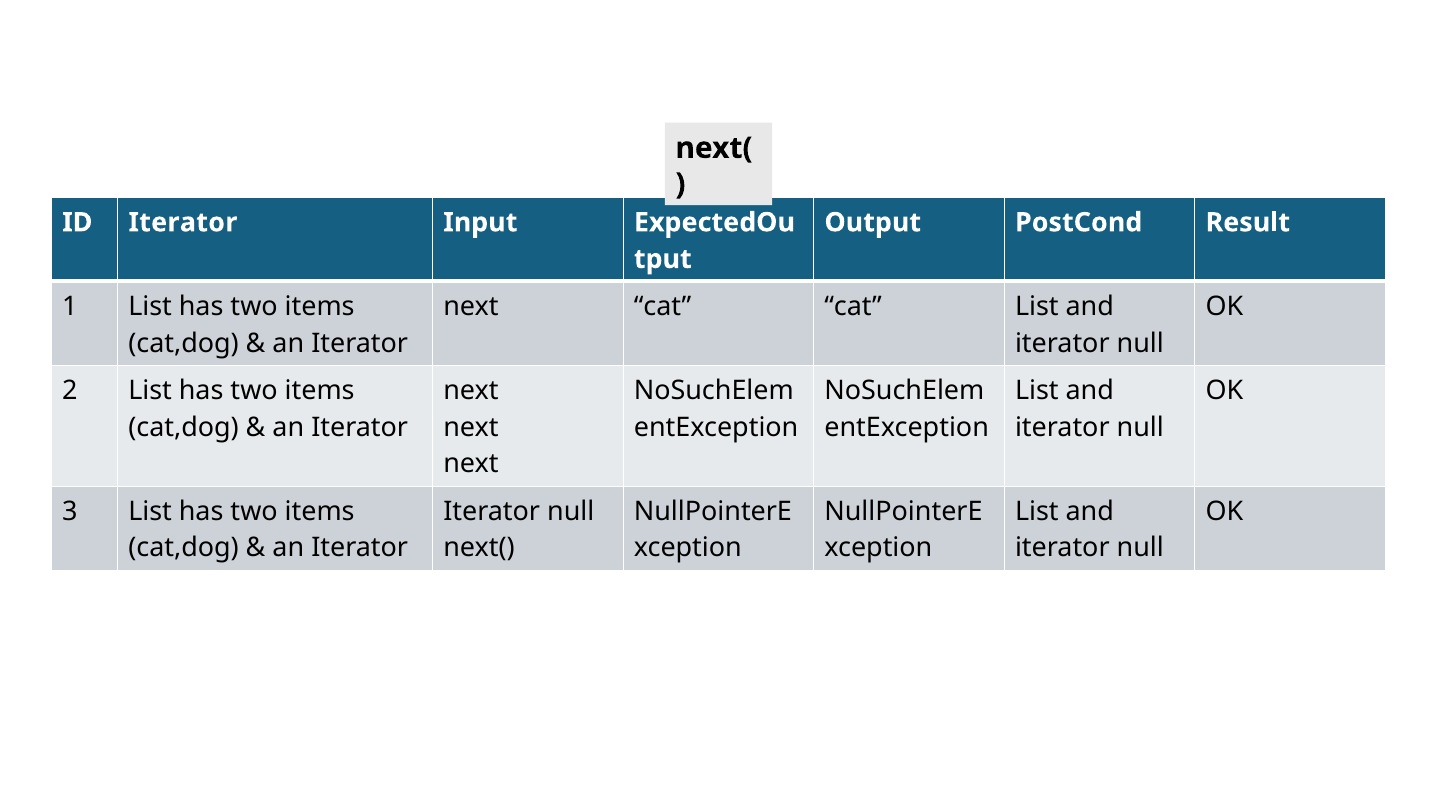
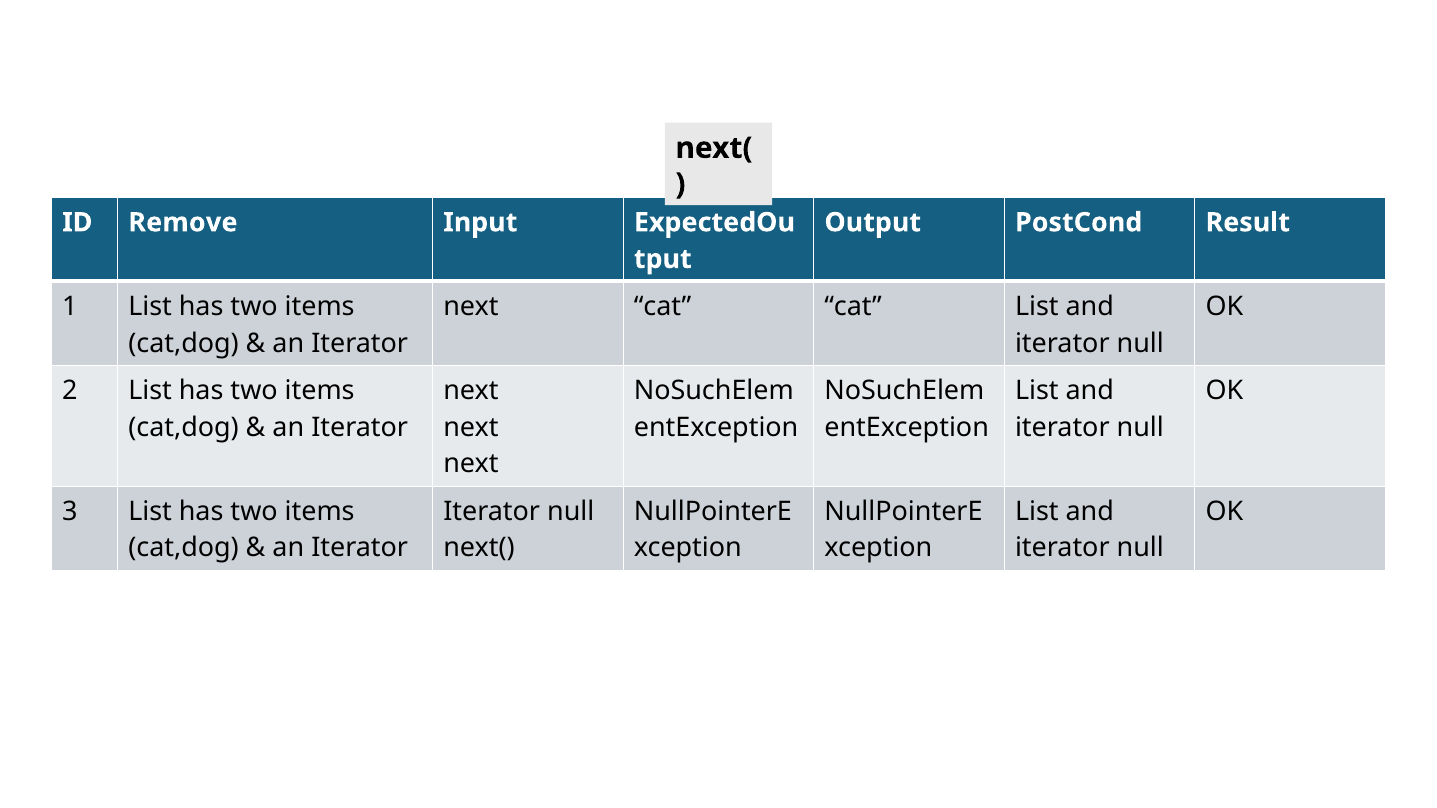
ID Iterator: Iterator -> Remove (183, 223)
